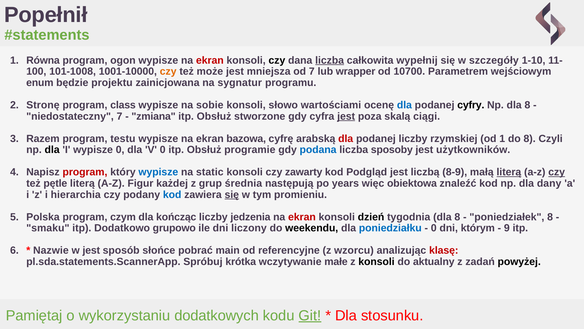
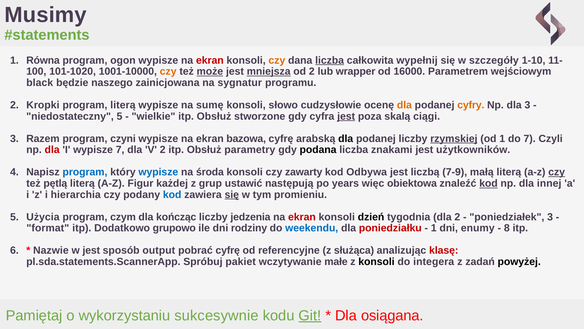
Popełnił: Popełnił -> Musimy (46, 15)
czy colour: black -> orange (277, 60)
101-1008: 101-1008 -> 101-1020 (73, 71)
może underline: none -> present (210, 71)
mniejsza underline: none -> present (269, 71)
od 7: 7 -> 2 (312, 71)
10700: 10700 -> 16000 (409, 71)
enum: enum -> black (40, 83)
projektu: projektu -> naszego (112, 83)
Stronę: Stronę -> Kropki (43, 105)
program class: class -> literą (123, 105)
sobie: sobie -> sumę (210, 105)
wartościami: wartościami -> cudzysłowie (331, 105)
dla colour: blue -> orange (404, 105)
cyfry colour: black -> orange (471, 105)
Np dla 8: 8 -> 3 (527, 105)
niedostateczny 7: 7 -> 5 (120, 116)
zmiana: zmiana -> wielkie (154, 116)
testu: testu -> czyni (123, 138)
dla colour: red -> black (346, 138)
rzymskiej underline: none -> present (454, 138)
do 8: 8 -> 7 (530, 138)
dla colour: black -> red (52, 150)
wypisze 0: 0 -> 7 (120, 150)
V 0: 0 -> 2 (163, 150)
programie: programie -> parametry (250, 150)
podana colour: blue -> black (318, 150)
sposoby: sposoby -> znakami (392, 150)
program colour: red -> blue (85, 172)
static: static -> środa (210, 172)
Podgląd: Podgląd -> Odbywa (367, 172)
8-9: 8-9 -> 7-9 (455, 172)
literą underline: present -> none (509, 172)
pętle: pętle -> pętlą (55, 183)
średnia: średnia -> ustawić (244, 183)
kod underline: none -> present (488, 183)
dany: dany -> innej (549, 183)
Polska: Polska -> Użycia (43, 217)
tygodnia dla 8: 8 -> 2 (457, 217)
poniedziałek 8: 8 -> 3 (550, 217)
smaku: smaku -> format (48, 228)
liczony: liczony -> rodziny (249, 228)
weekendu colour: black -> blue (312, 228)
poniedziałku colour: blue -> red (390, 228)
0: 0 -> 1 (434, 228)
którym: którym -> enumy (478, 228)
9: 9 -> 8 (507, 228)
słońce: słońce -> output (159, 250)
pobrać main: main -> cyfrę (228, 250)
wzorcu: wzorcu -> służąca (354, 250)
krótka: krótka -> pakiet (241, 261)
aktualny: aktualny -> integera (434, 261)
dodatkowych: dodatkowych -> sukcesywnie (217, 315)
stosunku: stosunku -> osiągana (392, 315)
